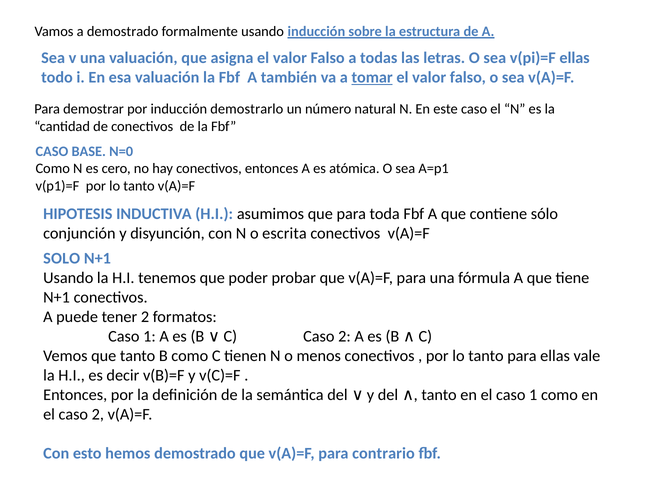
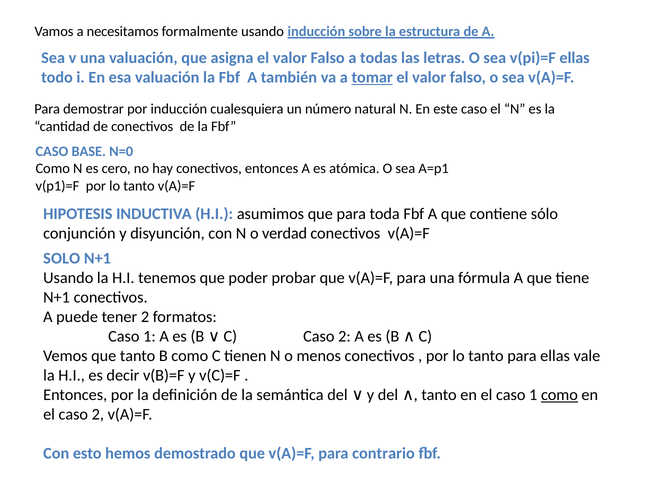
a demostrado: demostrado -> necesitamos (123, 31)
demostrarlo: demostrarlo -> cualesquiera (247, 109)
escrita: escrita -> verdad (285, 234)
como underline: none -> present (559, 395)
